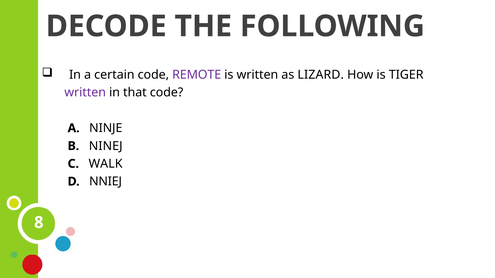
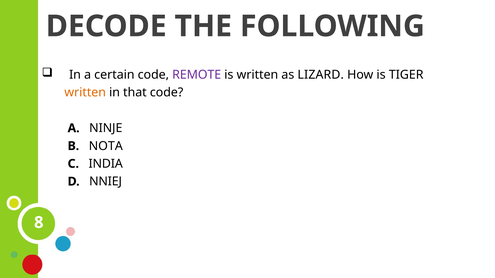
written colour: purple -> orange (85, 93)
NINEJ: NINEJ -> NOTA (106, 146)
WALK: WALK -> INDIA (106, 164)
